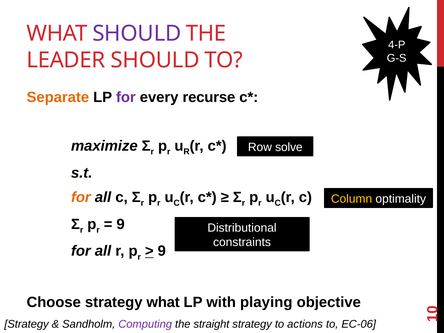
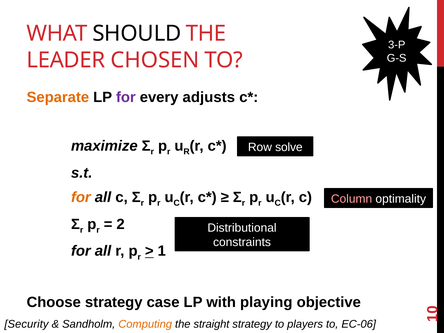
SHOULD colour: purple -> black (137, 33)
4-P: 4-P -> 3-P (397, 45)
LEADER SHOULD: SHOULD -> CHOSEN (155, 60)
recurse: recurse -> adjusts (209, 97)
Column colour: yellow -> pink (352, 199)
9: 9 -> 2 (121, 224)
9: 9 -> 1 (162, 251)
strategy what: what -> case (163, 302)
Strategy: Strategy -> Security (26, 324)
Computing colour: purple -> orange (145, 324)
actions: actions -> players (305, 324)
